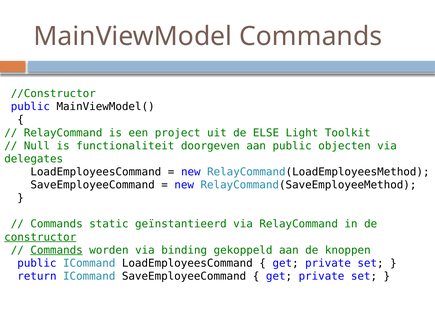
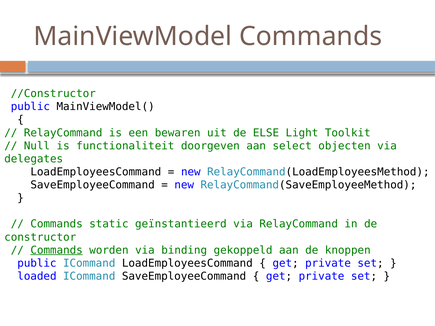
project: project -> bewaren (178, 133)
aan public: public -> select (292, 146)
constructor underline: present -> none (40, 237)
return: return -> loaded (37, 276)
